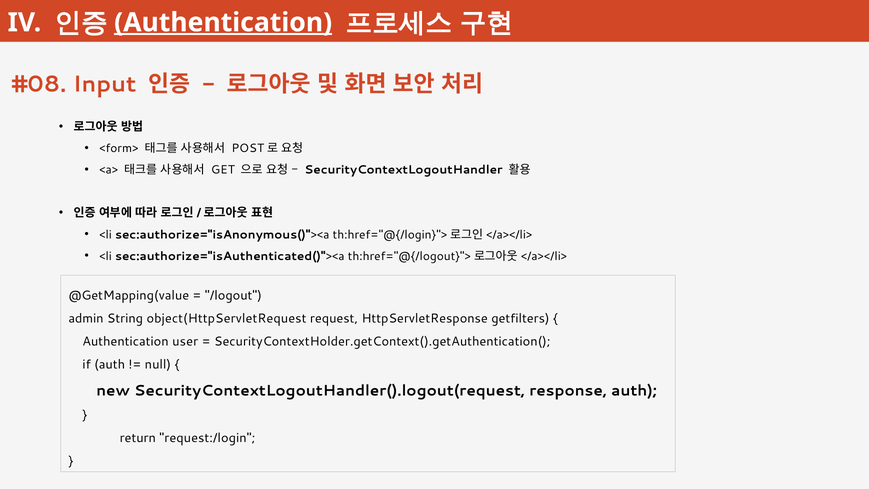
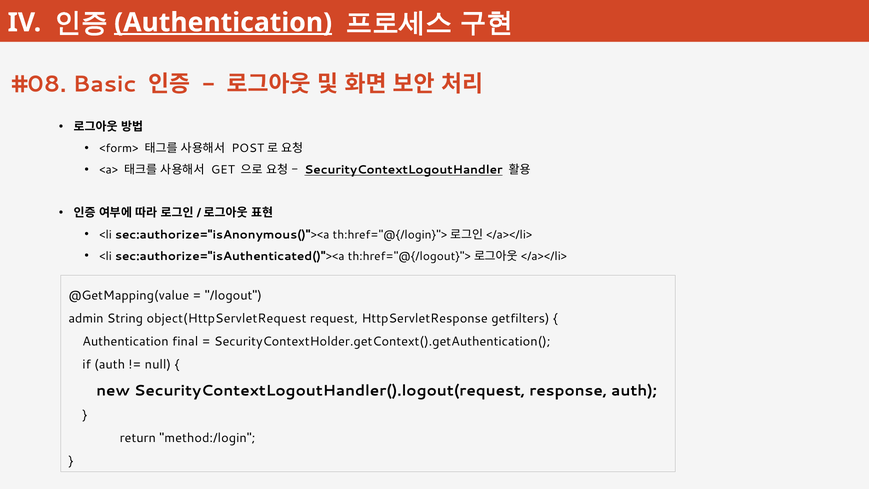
Input: Input -> Basic (105, 84)
SecurityContextLogoutHandler underline: none -> present (404, 170)
user: user -> final (185, 341)
request:/login: request:/login -> method:/login (207, 438)
